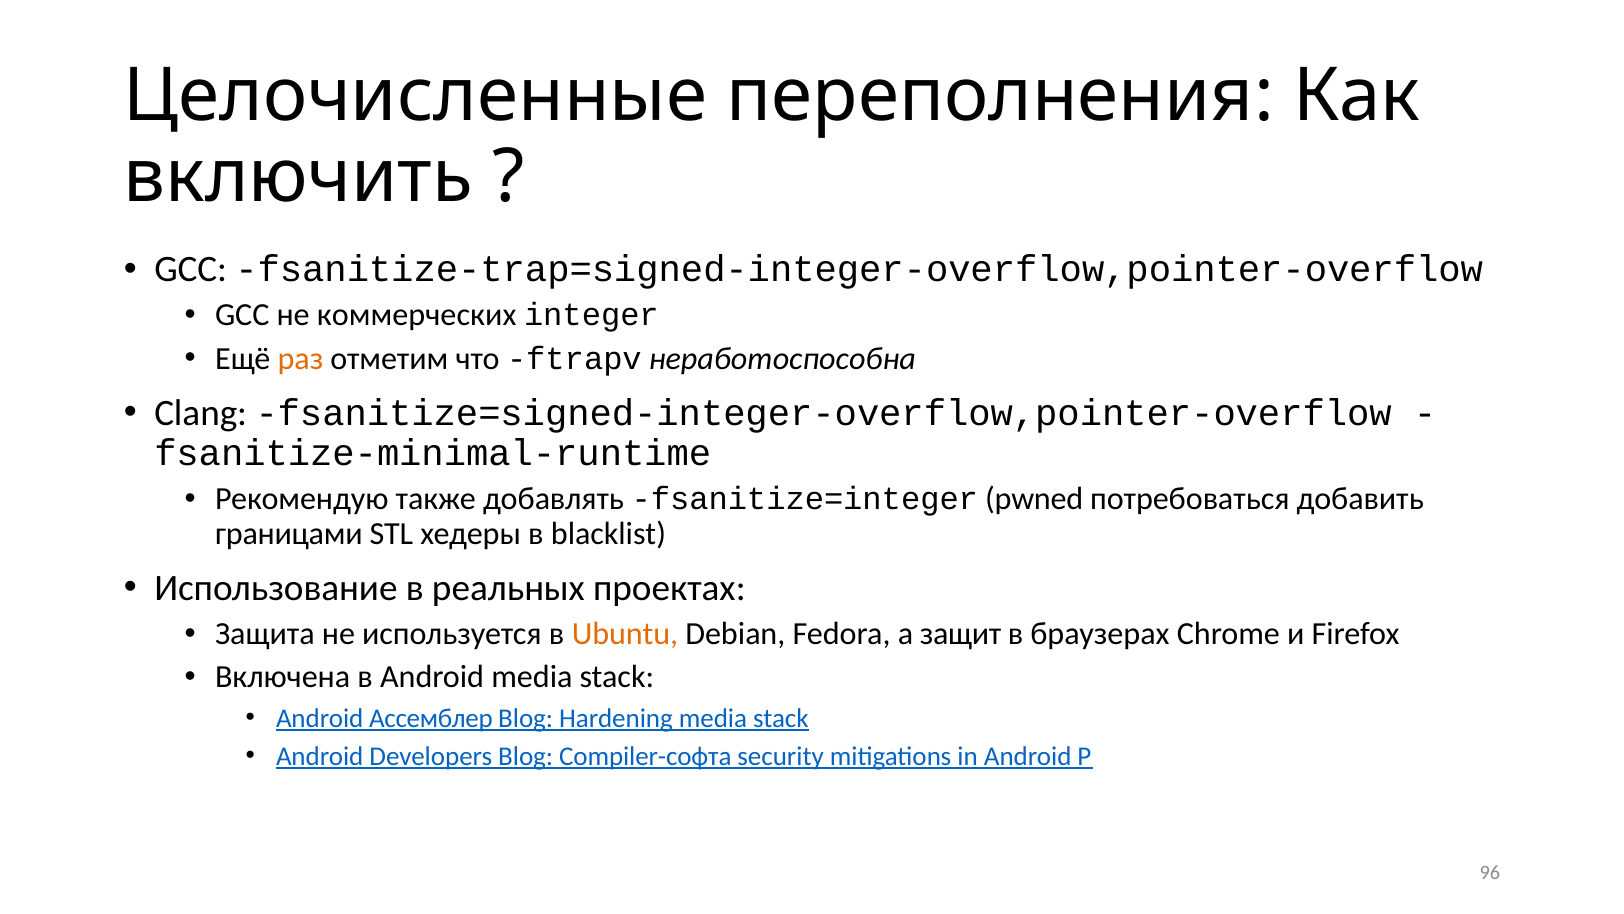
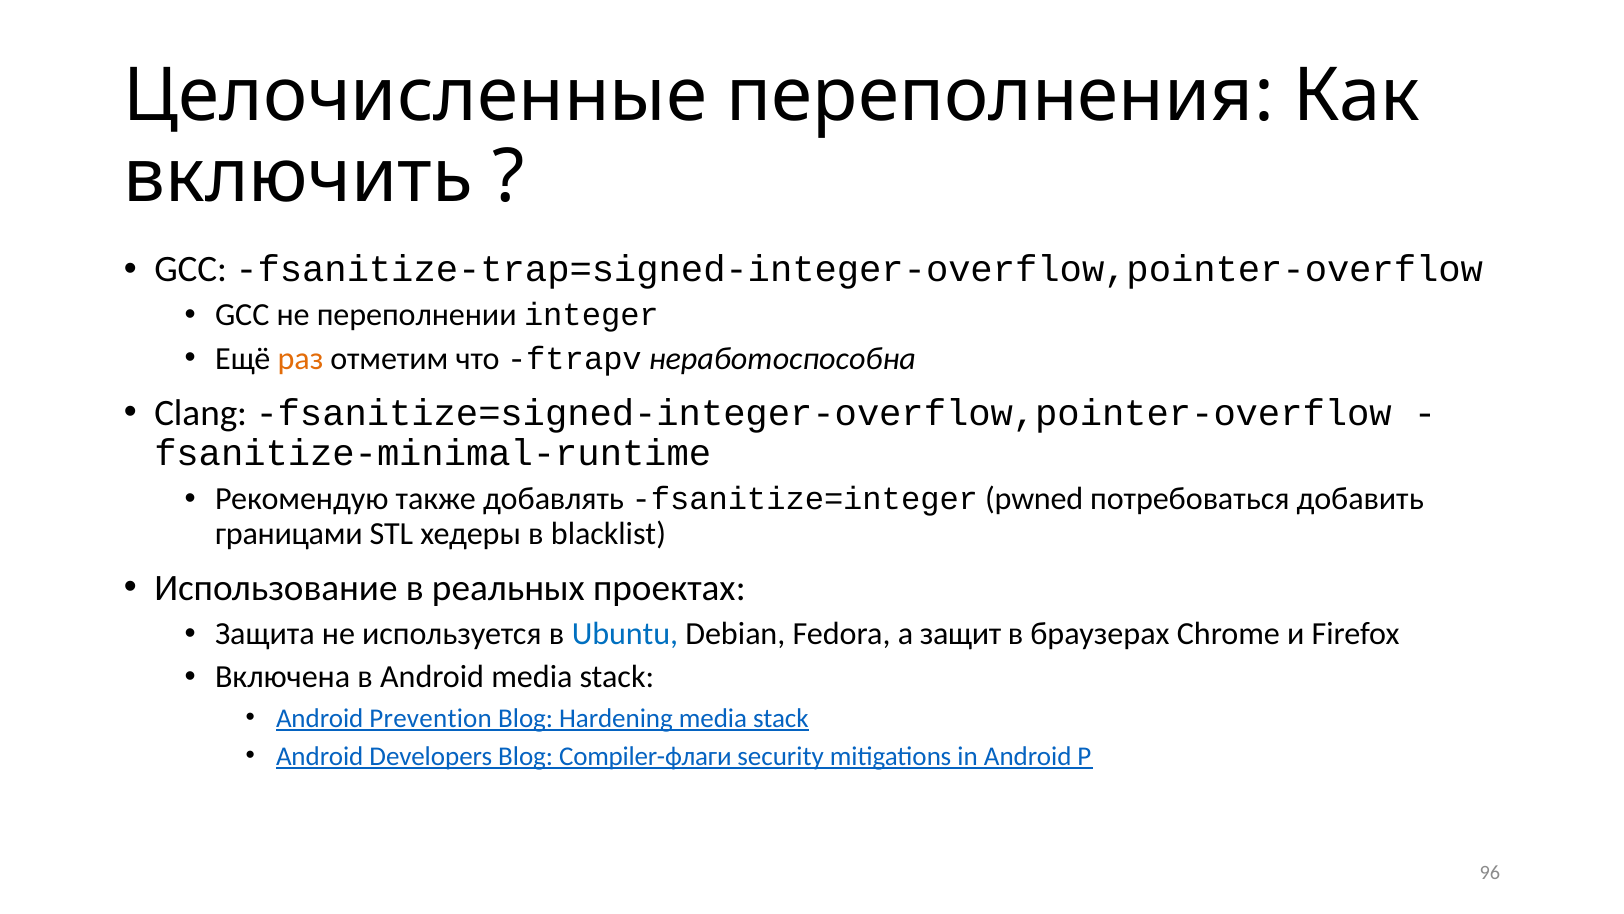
коммерческих: коммерческих -> переполнении (417, 315)
Ubuntu colour: orange -> blue (625, 634)
Ассемблер: Ассемблер -> Prevention (431, 718)
Compiler-софта: Compiler-софта -> Compiler-флаги (645, 756)
